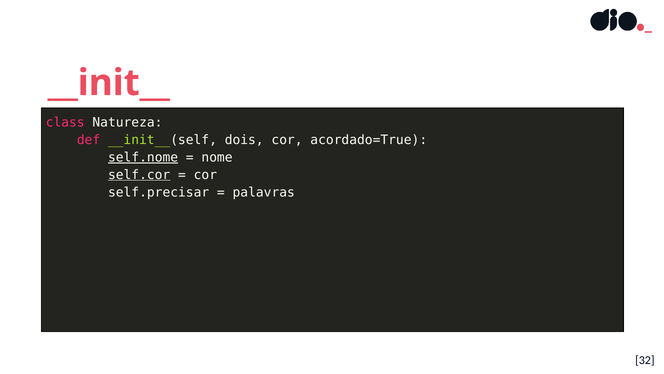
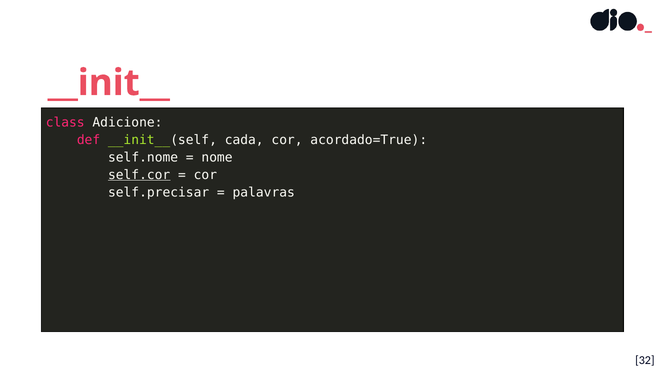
Natureza: Natureza -> Adicione (127, 122)
dois: dois -> cada (244, 140)
self.nome underline: present -> none (143, 157)
